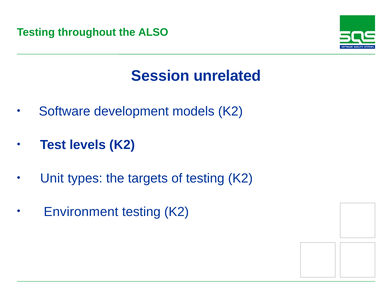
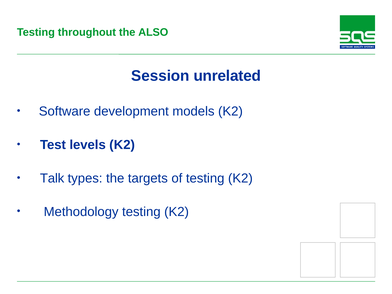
Unit: Unit -> Talk (52, 178)
Environment: Environment -> Methodology (81, 212)
